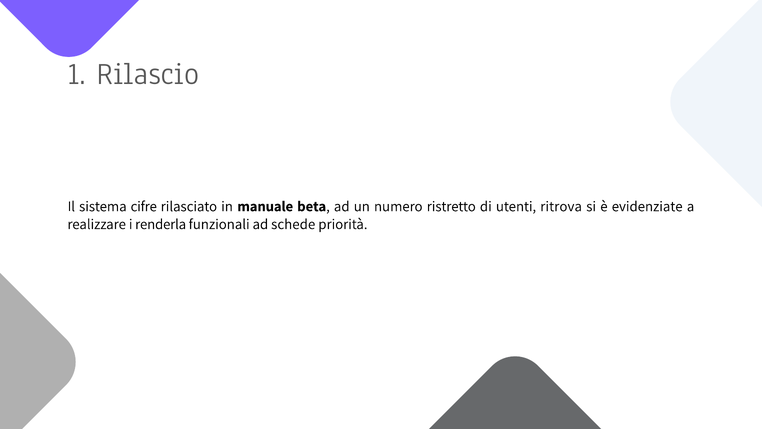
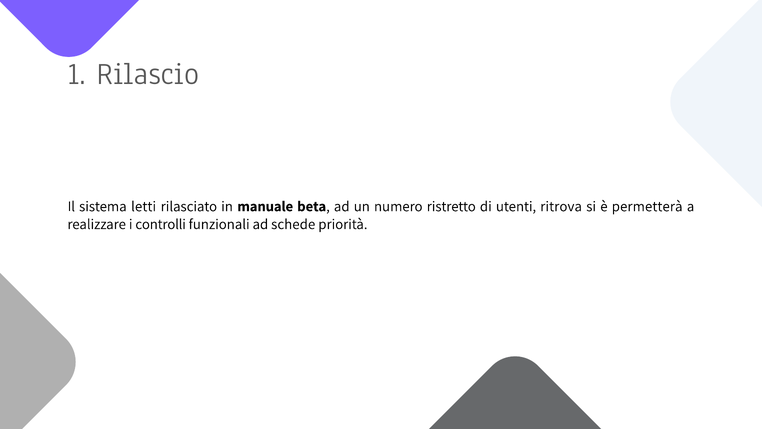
cifre: cifre -> letti (144, 206)
evidenziate: evidenziate -> permetterà (647, 206)
renderla: renderla -> controlli (161, 224)
